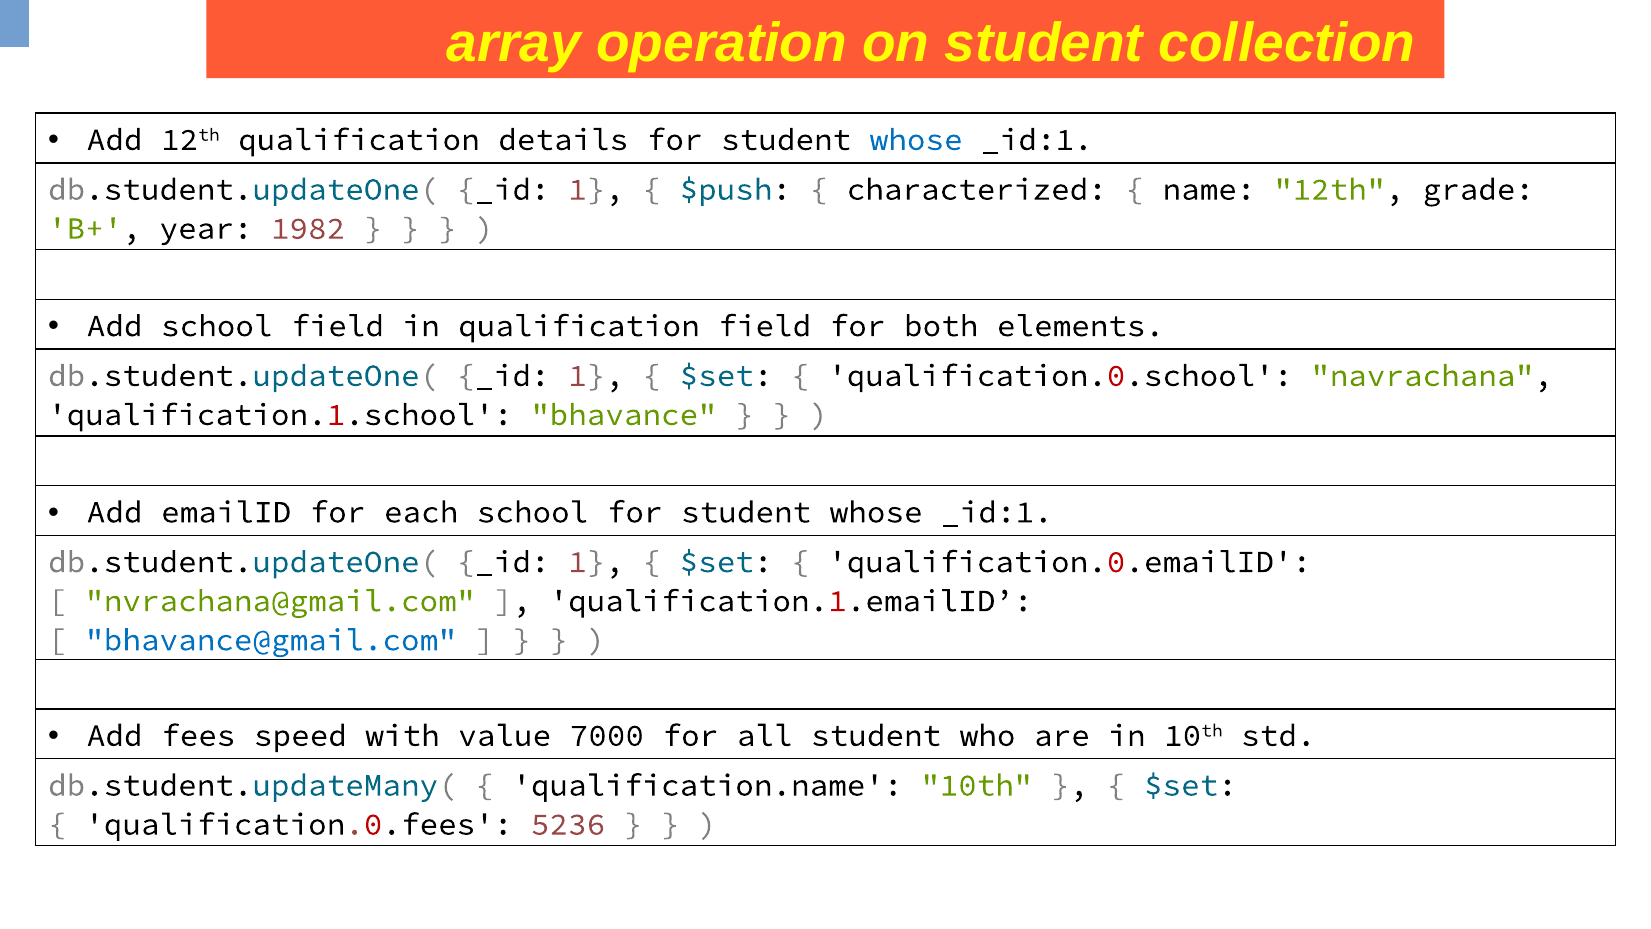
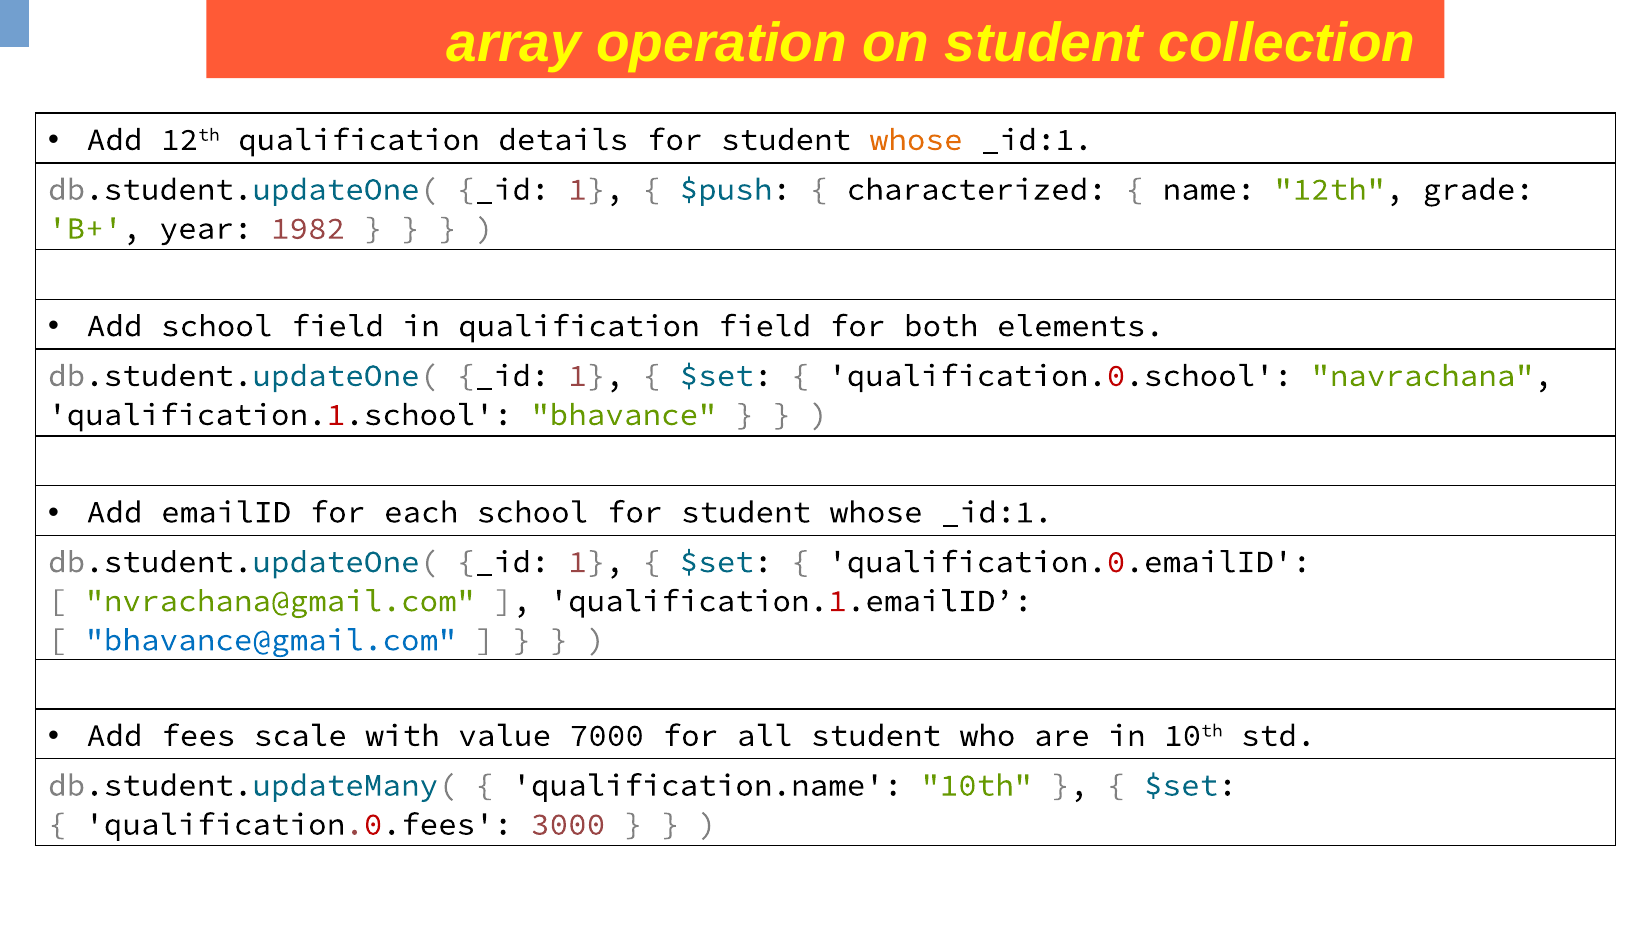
whose colour: blue -> orange (916, 140)
speed: speed -> scale (300, 735)
5236: 5236 -> 3000 (568, 824)
